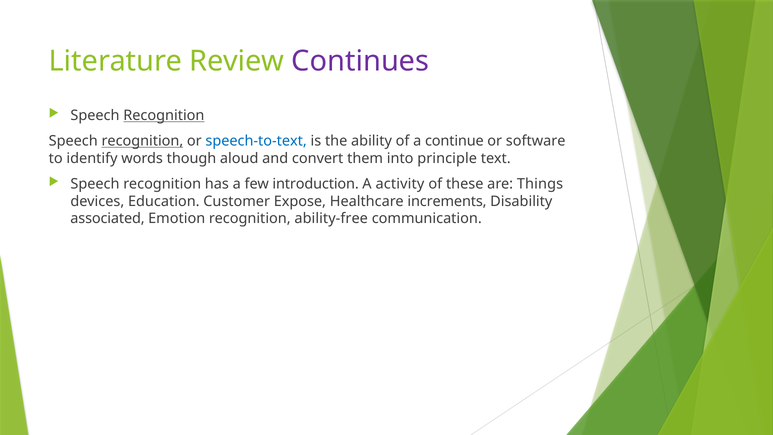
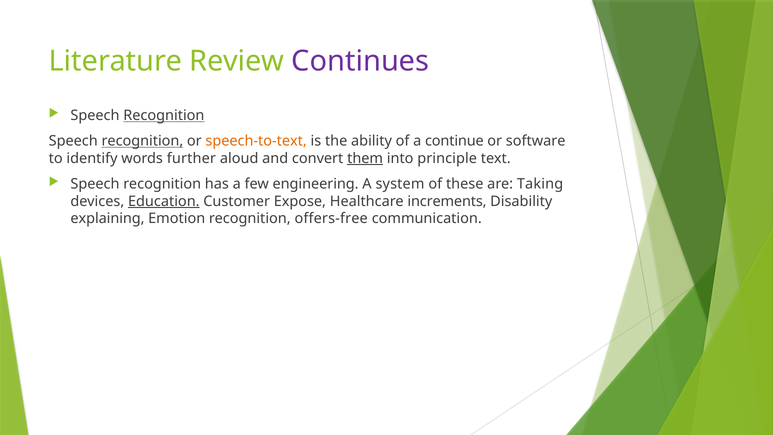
speech-to-text colour: blue -> orange (256, 141)
though: though -> further (191, 158)
them underline: none -> present (365, 158)
introduction: introduction -> engineering (316, 184)
activity: activity -> system (400, 184)
Things: Things -> Taking (540, 184)
Education underline: none -> present (164, 201)
associated: associated -> explaining (108, 219)
ability-free: ability-free -> offers-free (331, 219)
